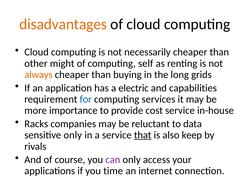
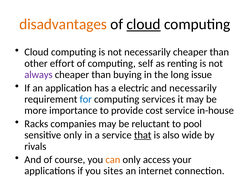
cloud underline: none -> present (144, 24)
might: might -> effort (62, 63)
always colour: orange -> purple (38, 74)
grids: grids -> issue (202, 74)
and capabilities: capabilities -> necessarily (193, 88)
data: data -> pool (193, 123)
keep: keep -> wide (192, 135)
can colour: purple -> orange (113, 159)
time: time -> sites (113, 170)
